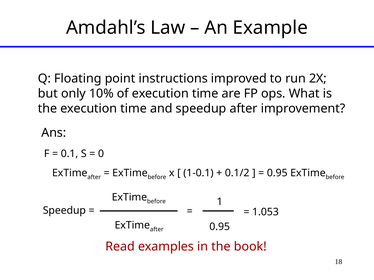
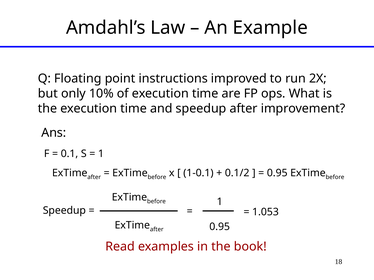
0: 0 -> 1 (101, 154)
